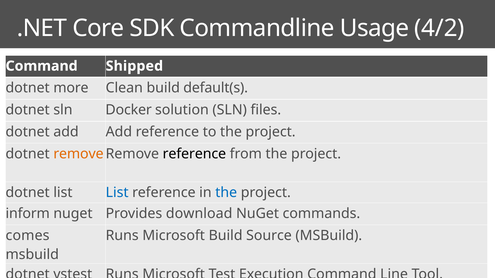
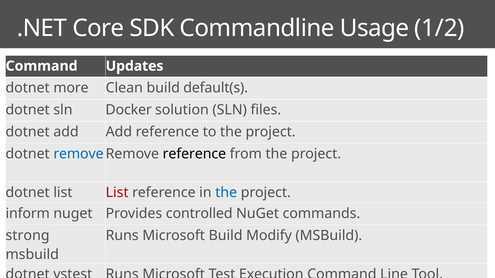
4/2: 4/2 -> 1/2 (439, 28)
Shipped: Shipped -> Updates (135, 66)
remove colour: orange -> blue (78, 154)
List colour: blue -> red (117, 193)
download: download -> controlled (199, 214)
comes: comes -> strong (28, 236)
Source: Source -> Modify (269, 236)
